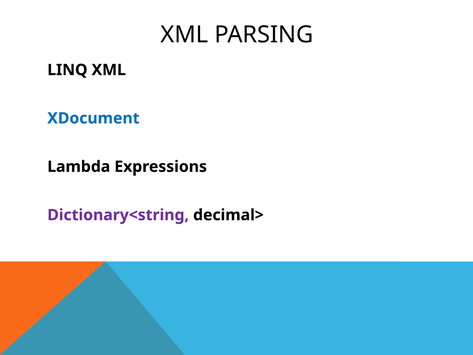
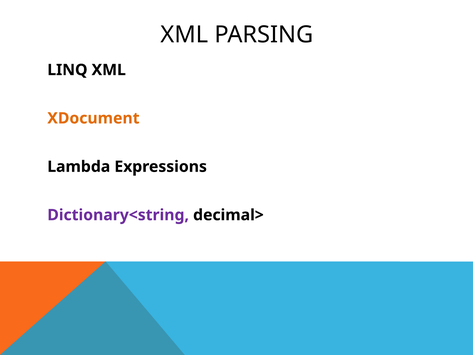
XDocument colour: blue -> orange (93, 118)
